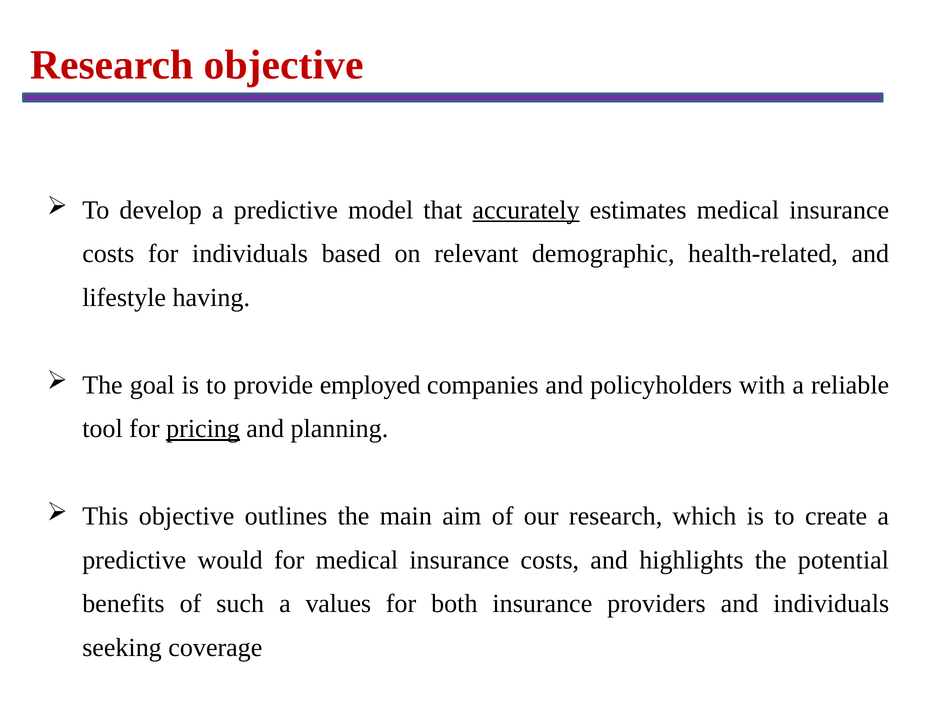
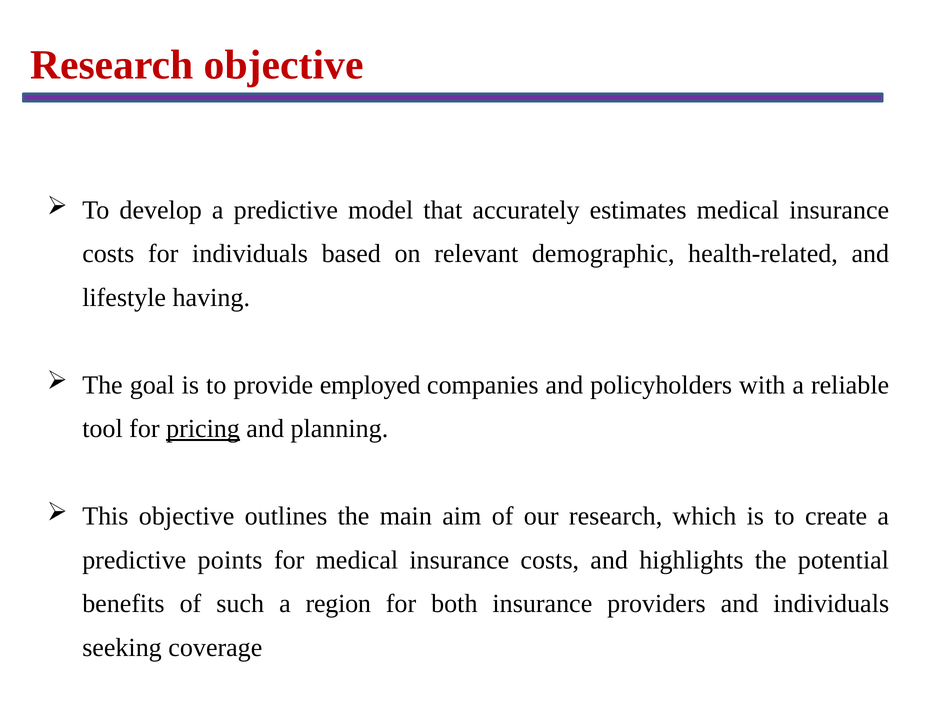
accurately underline: present -> none (526, 210)
would: would -> points (230, 560)
values: values -> region (338, 604)
